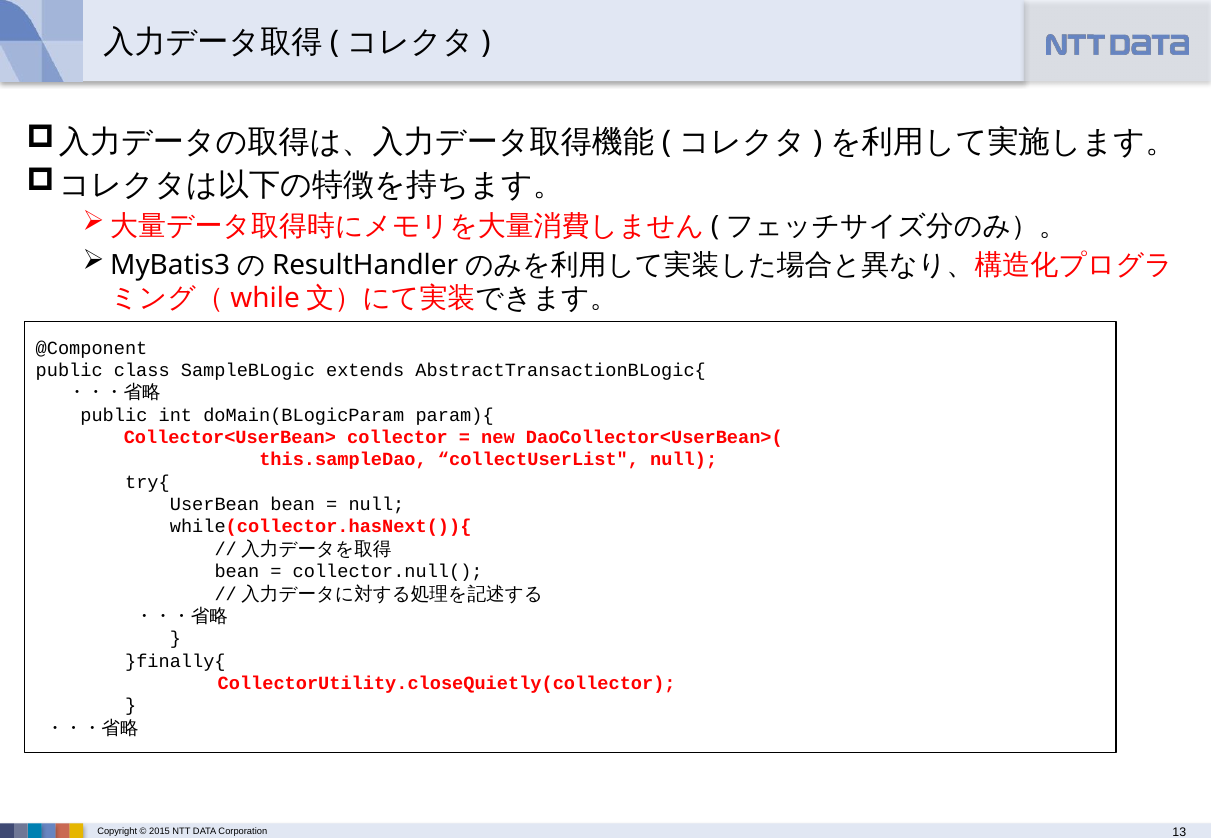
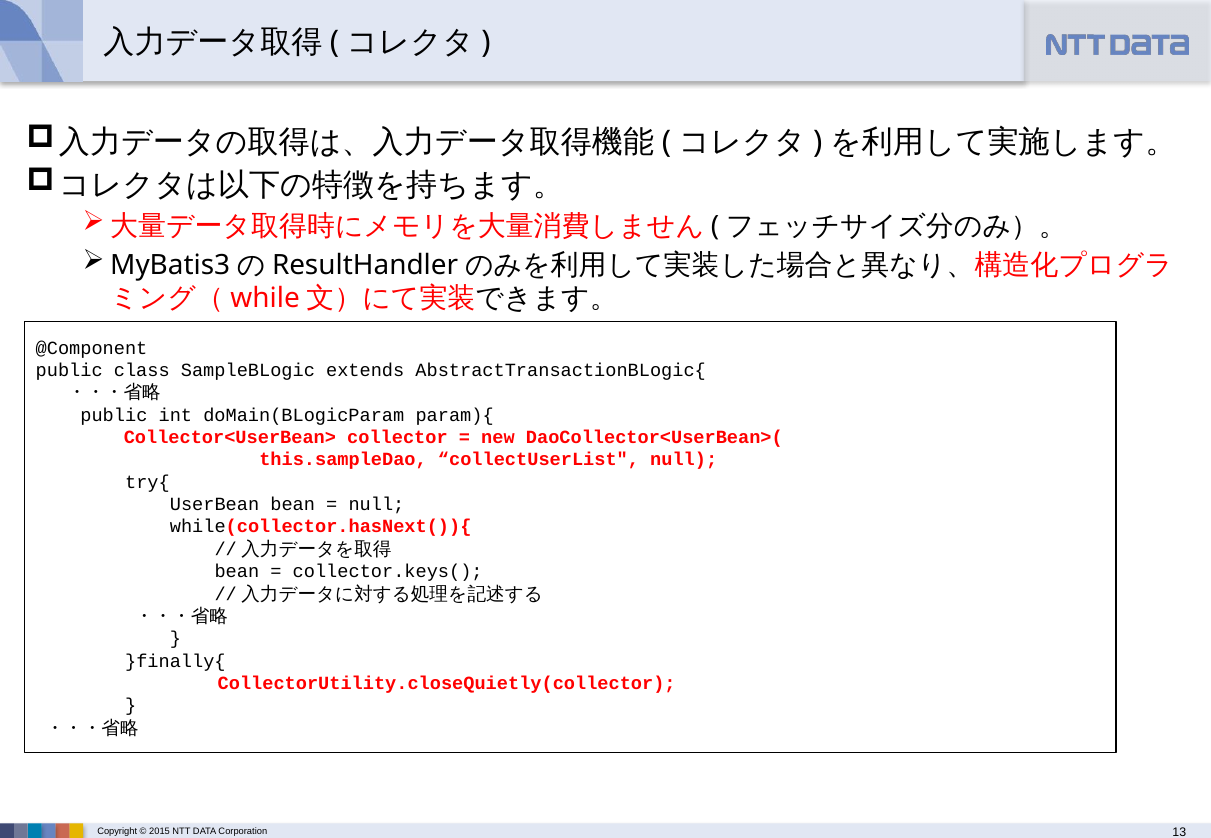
collector.null(: collector.null( -> collector.keys( (388, 572)
